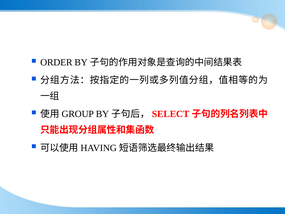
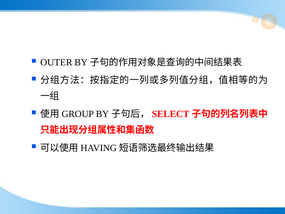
ORDER: ORDER -> OUTER (56, 62)
